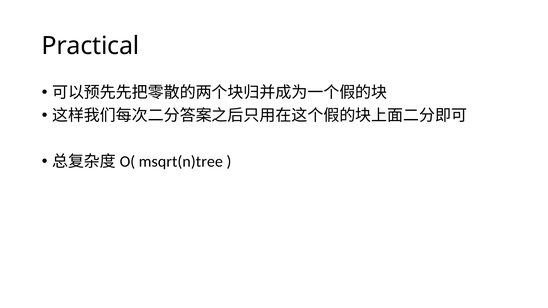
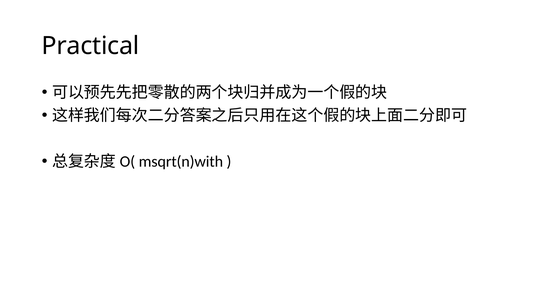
msqrt(n)tree: msqrt(n)tree -> msqrt(n)with (181, 162)
